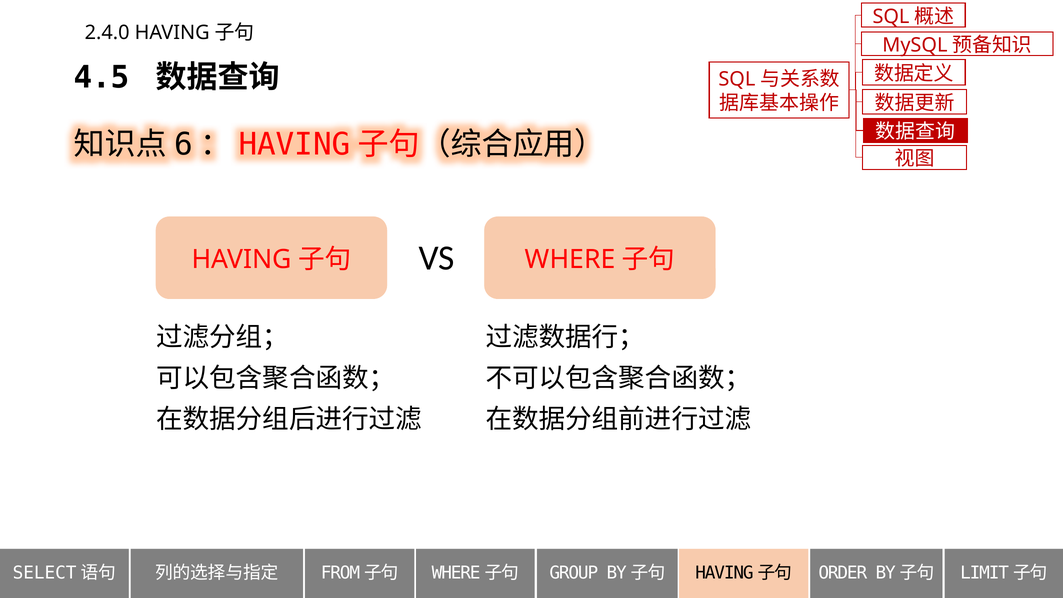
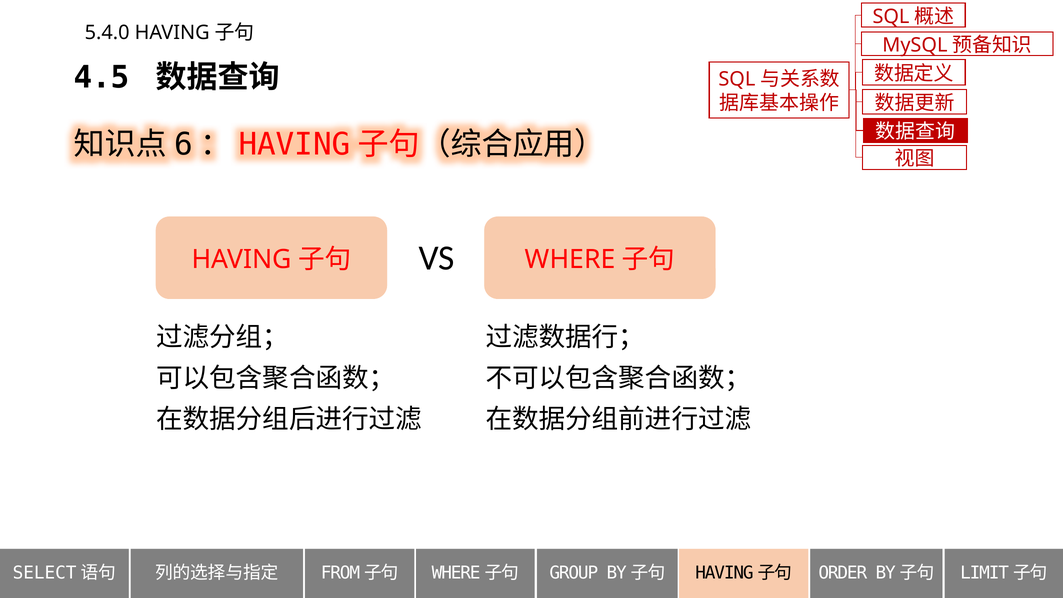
2.4.0: 2.4.0 -> 5.4.0 (107, 32)
